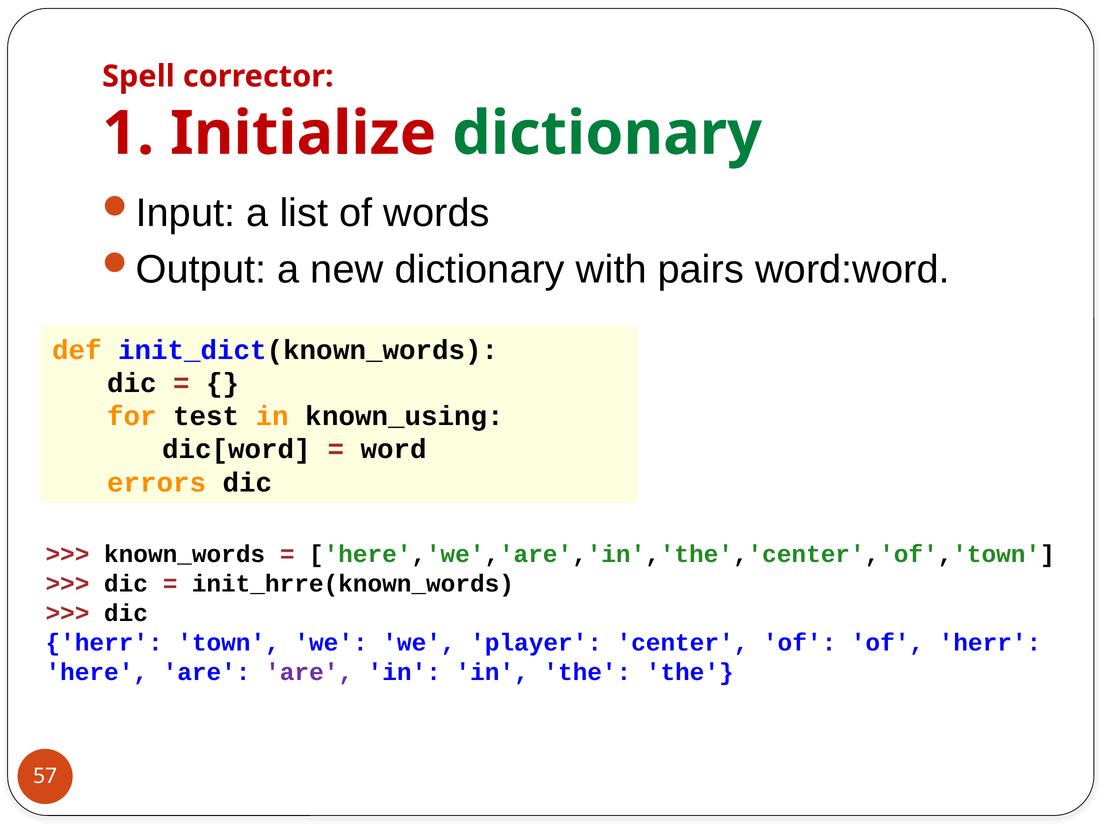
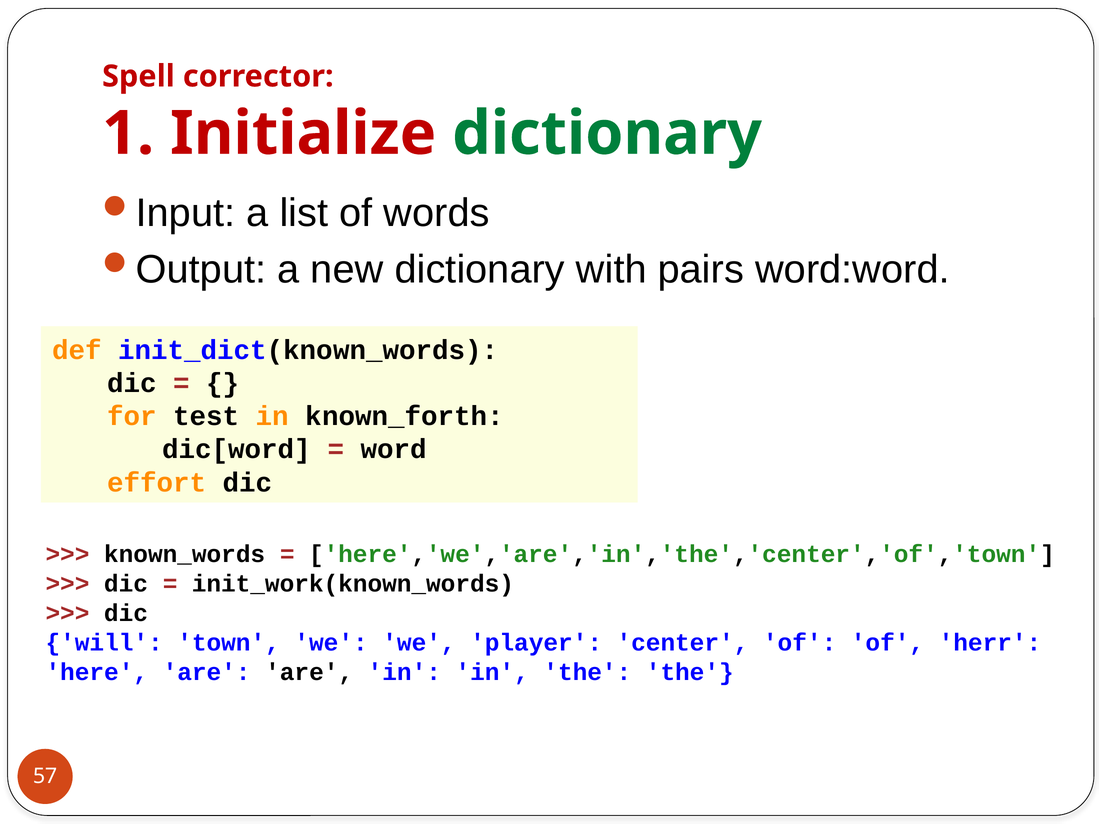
known_using: known_using -> known_forth (405, 416)
errors: errors -> effort (157, 482)
init_hrre(known_words: init_hrre(known_words -> init_work(known_words (353, 583)
herr: herr -> will (104, 642)
are colour: purple -> black (309, 672)
